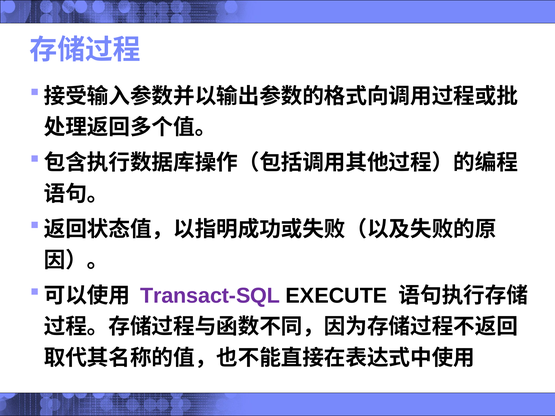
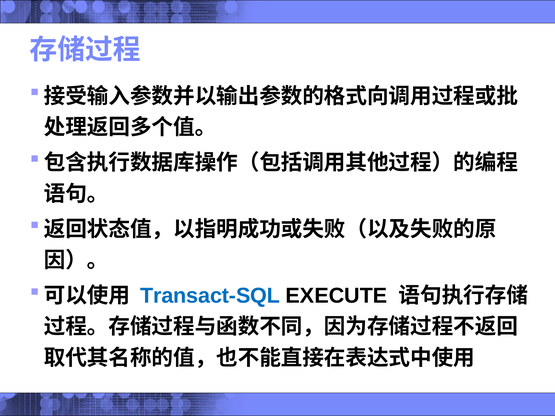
Transact-SQL colour: purple -> blue (210, 296)
